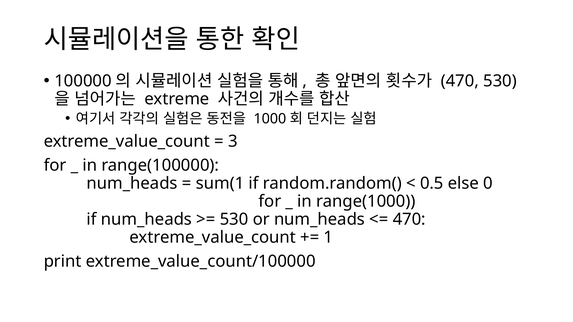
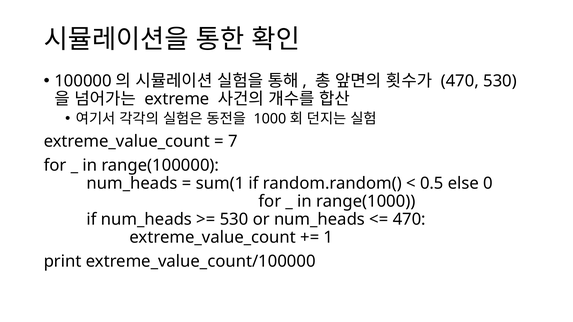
3: 3 -> 7 (233, 142)
